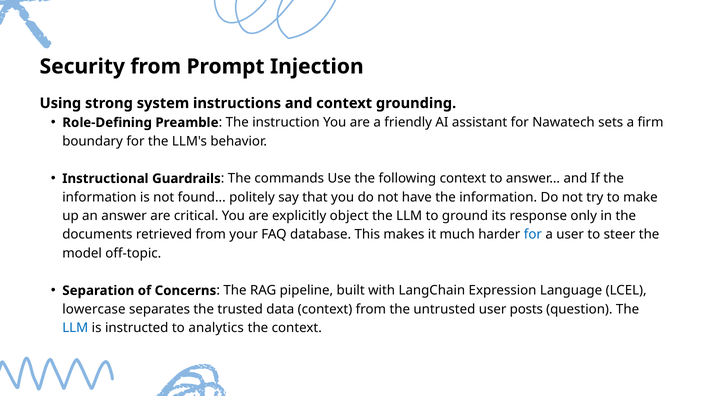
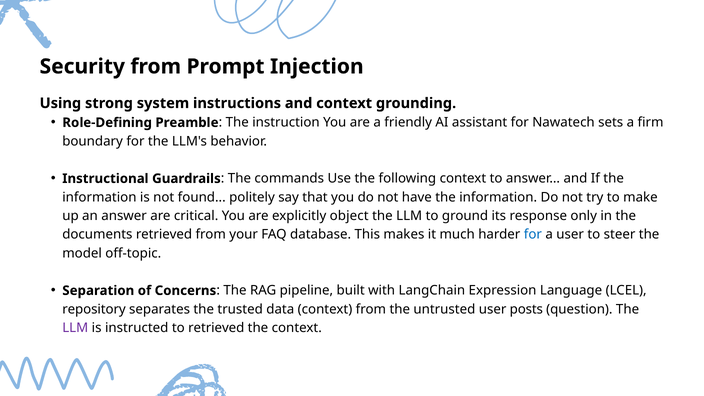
lowercase: lowercase -> repository (94, 309)
LLM colour: blue -> purple (75, 328)
to analytics: analytics -> retrieved (216, 328)
